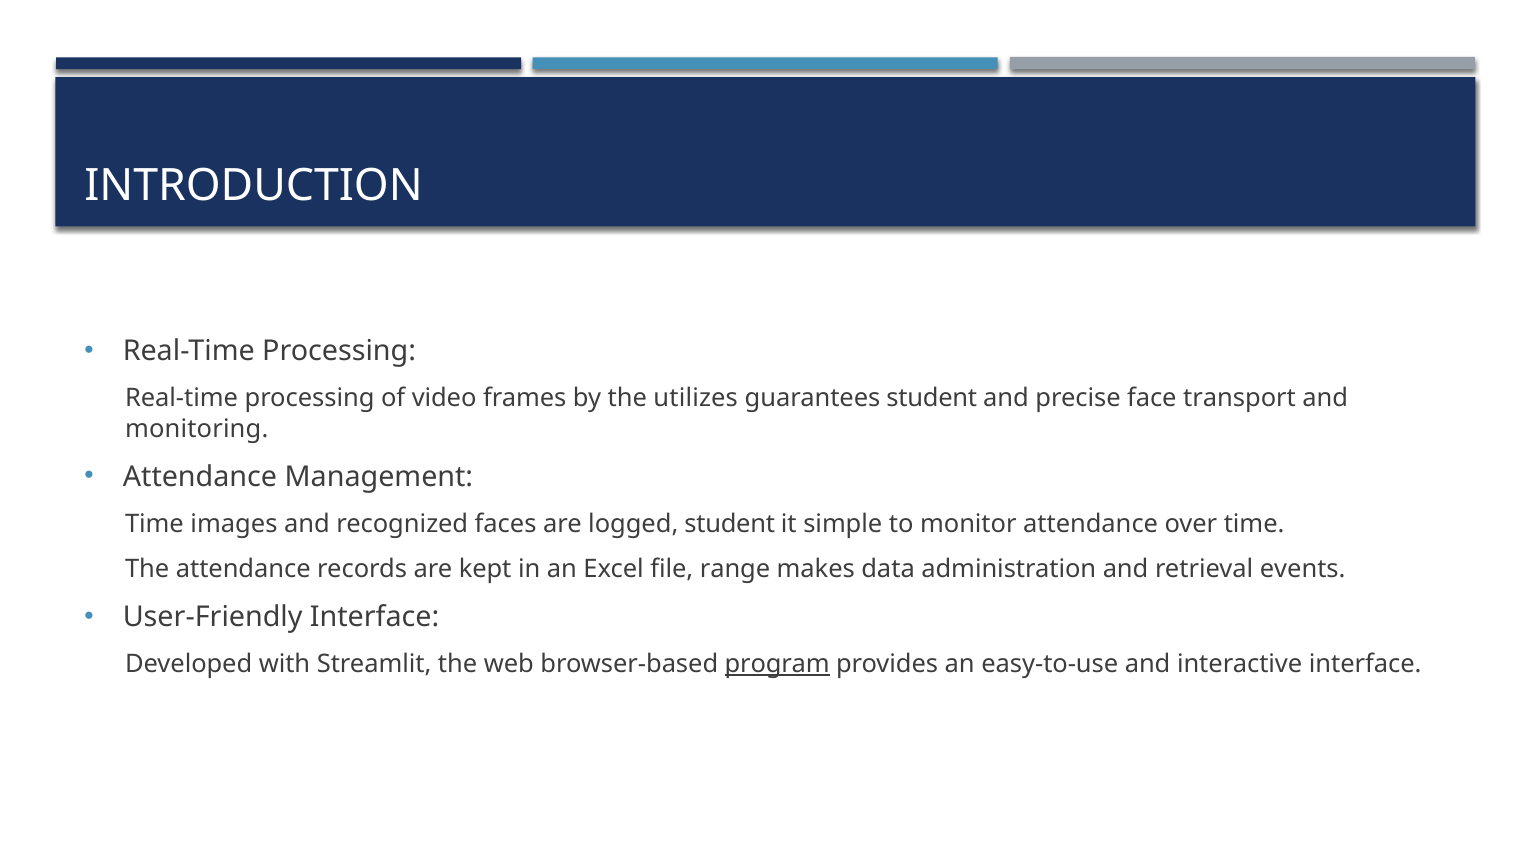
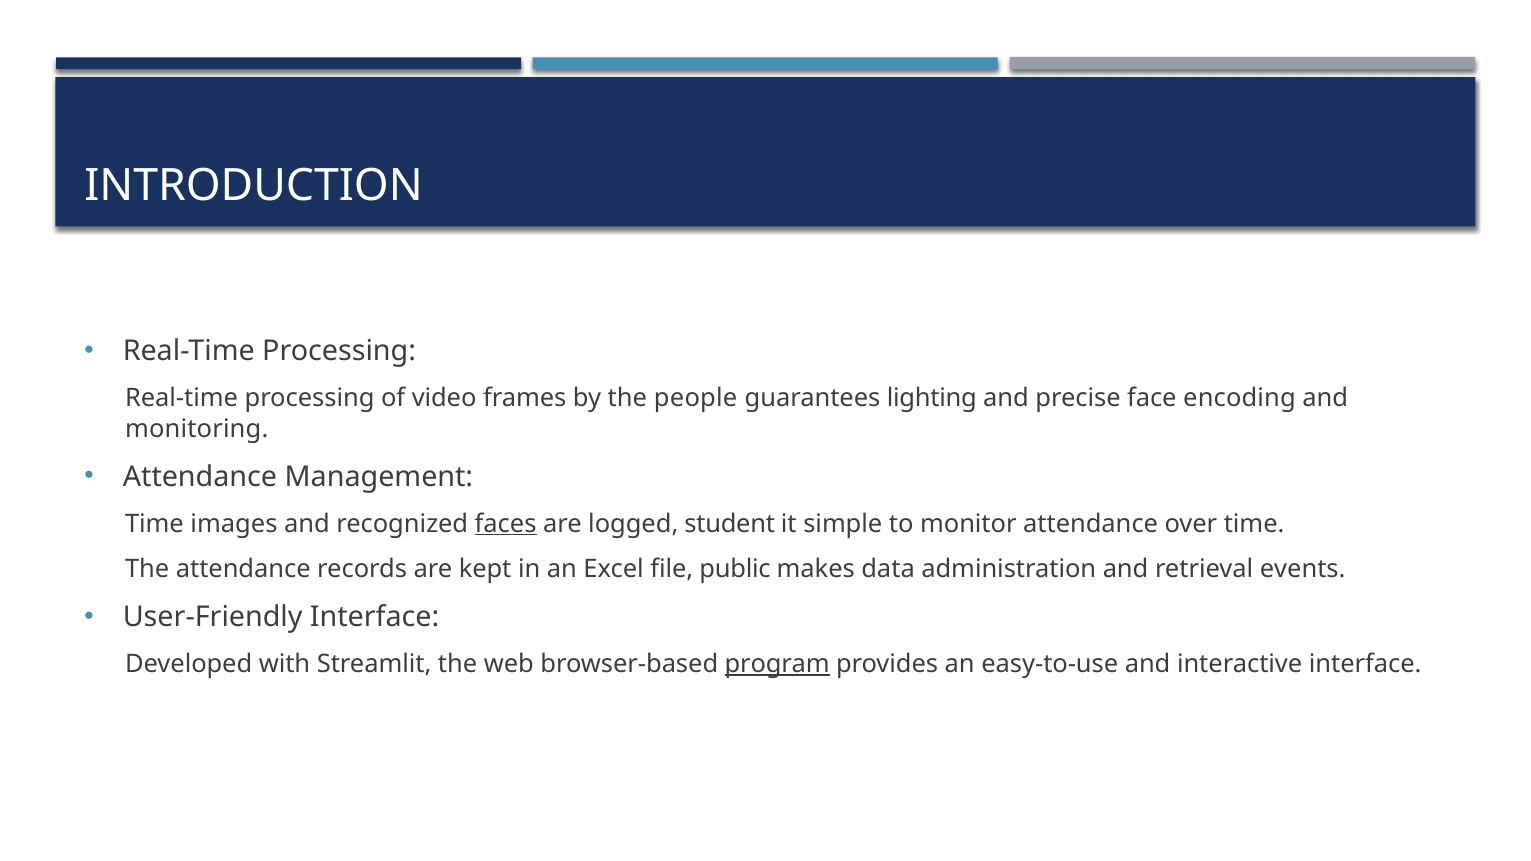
utilizes: utilizes -> people (696, 398)
guarantees student: student -> lighting (932, 398)
transport: transport -> encoding (1239, 398)
faces underline: none -> present (506, 524)
range: range -> public (735, 569)
